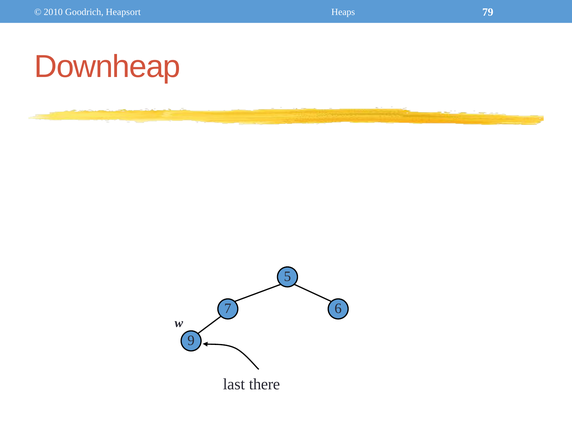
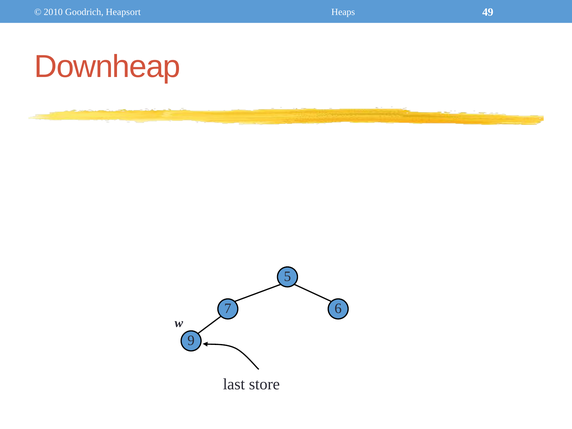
79: 79 -> 49 (488, 12)
there: there -> store (264, 384)
